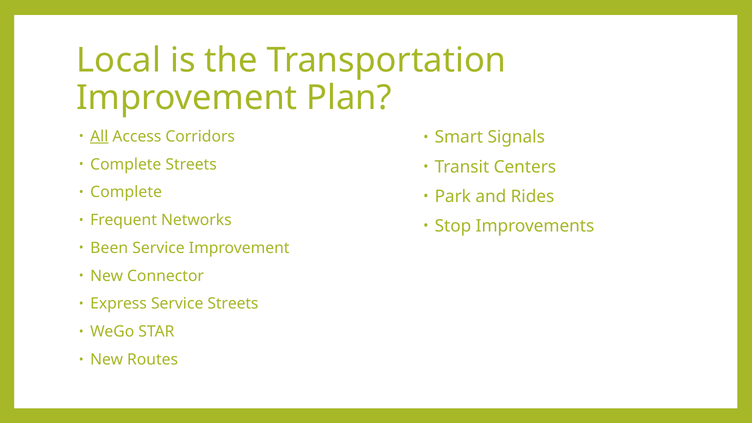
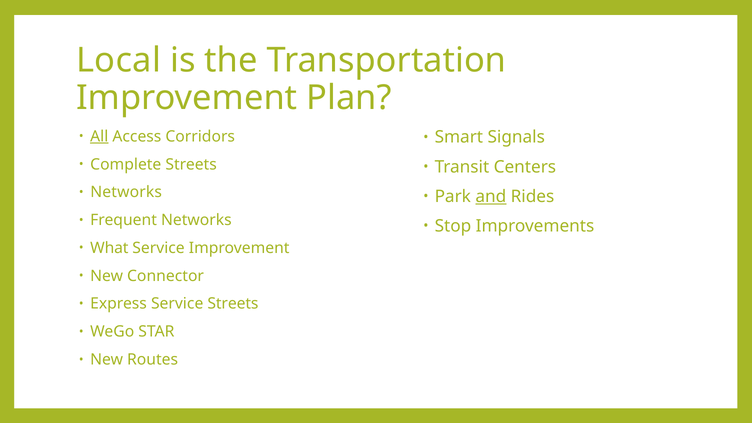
Complete: Complete -> Networks (126, 192)
and underline: none -> present (491, 196)
Been: Been -> What (109, 248)
